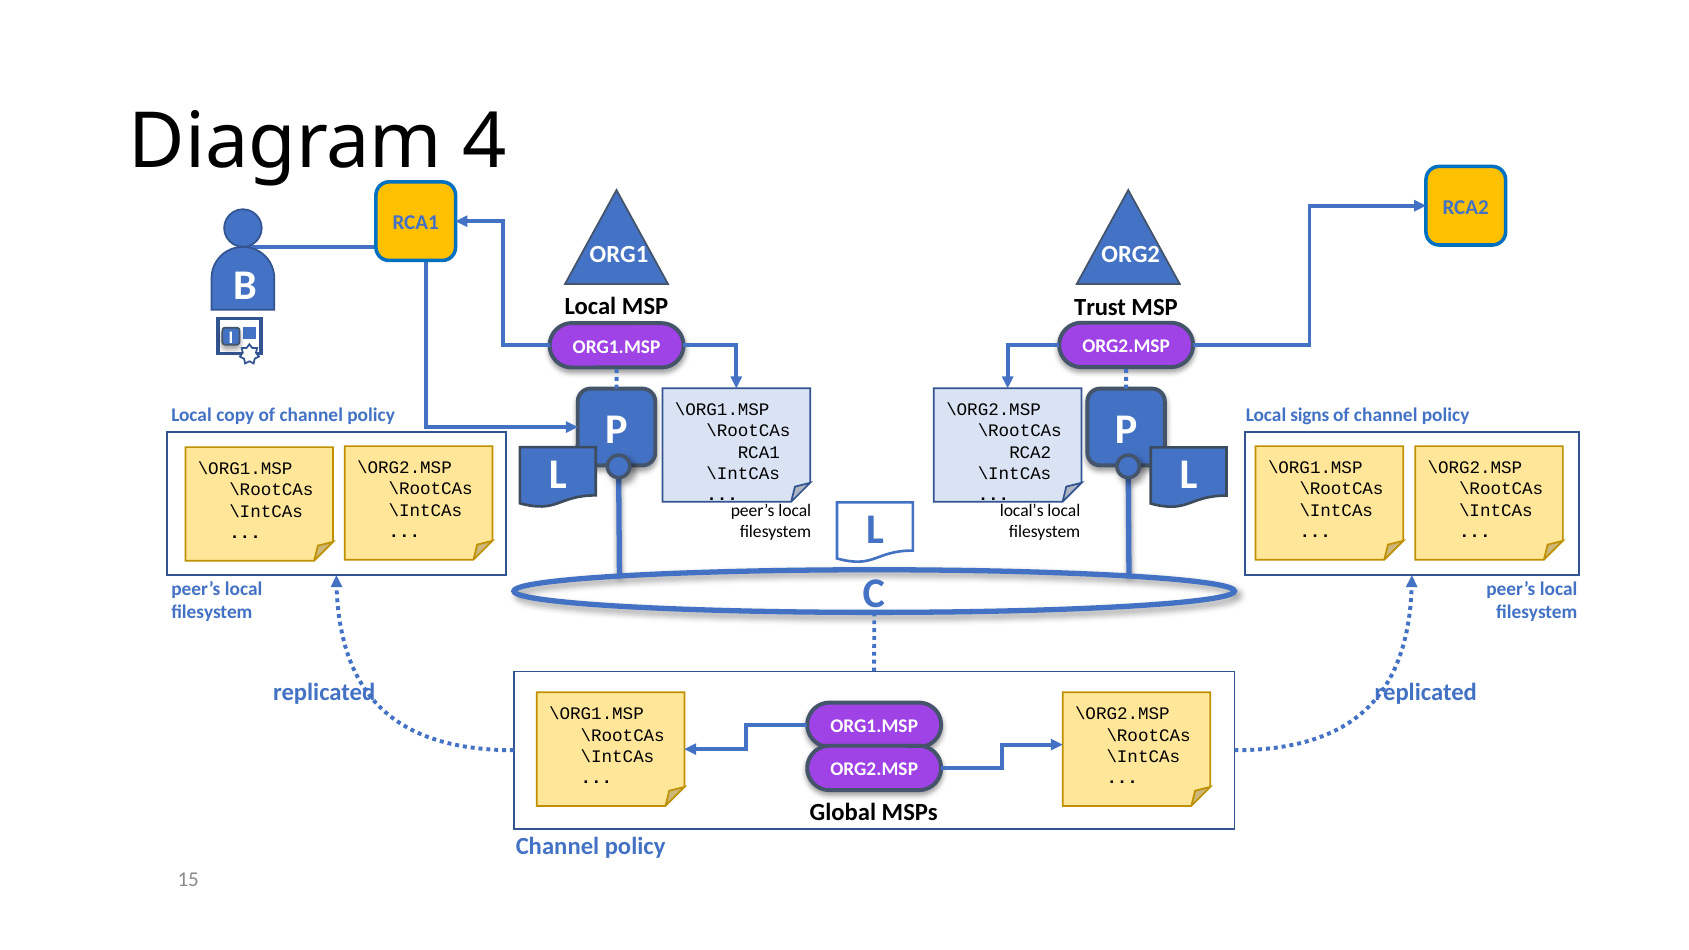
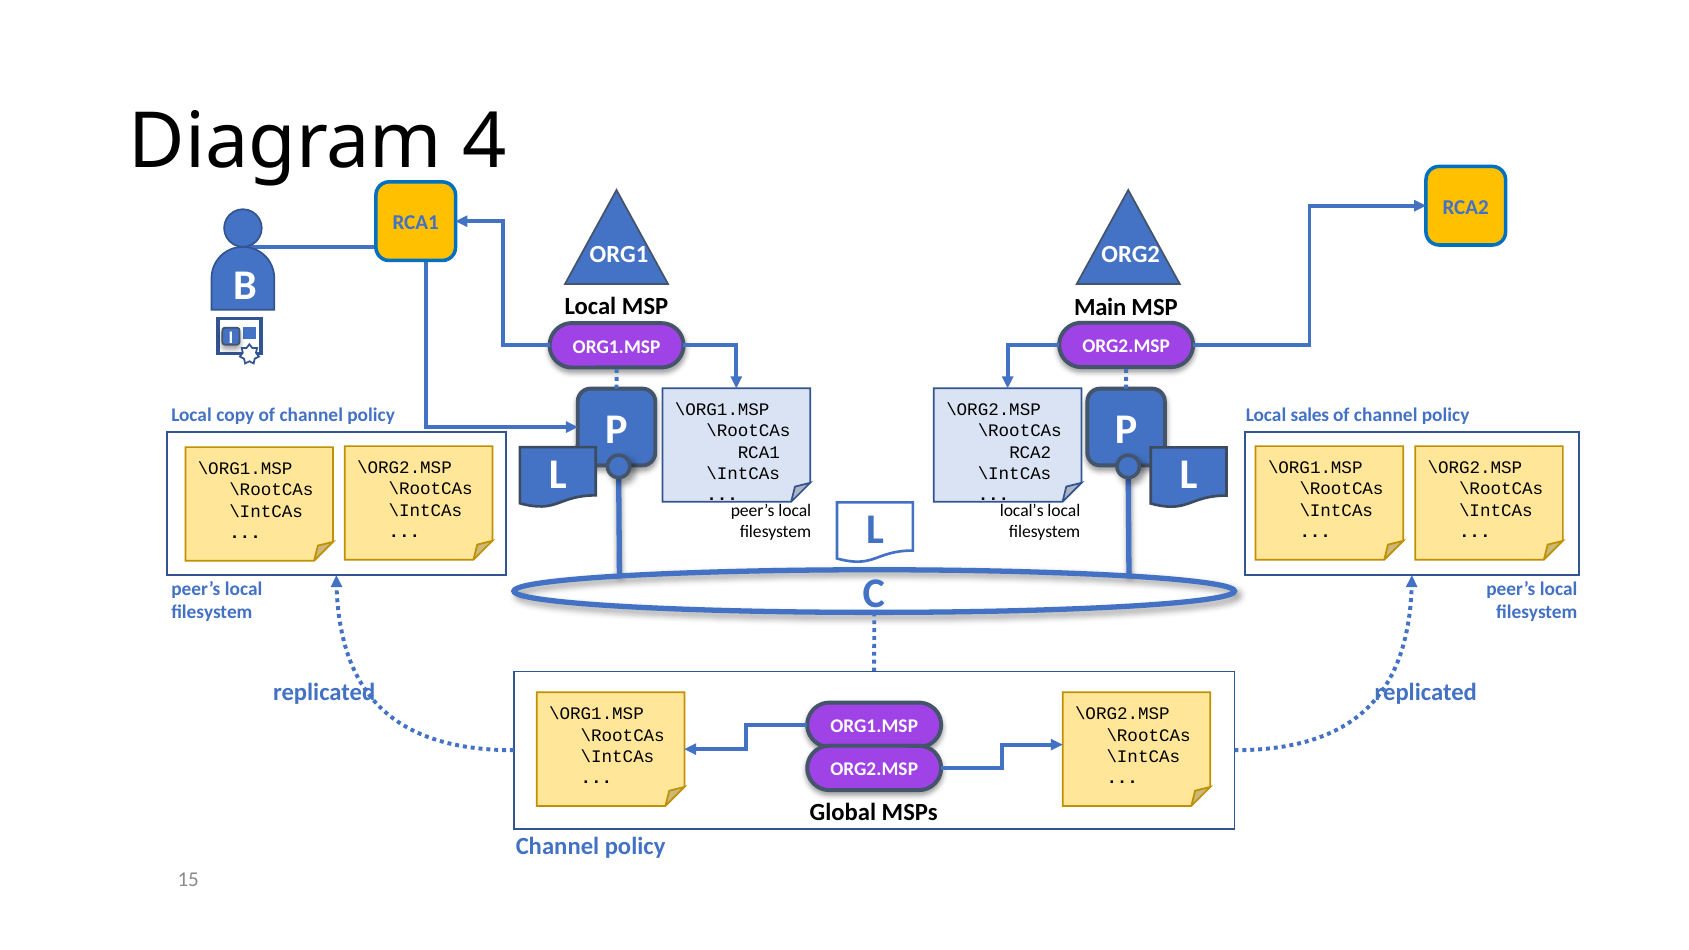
Trust: Trust -> Main (1100, 307)
signs: signs -> sales (1310, 415)
